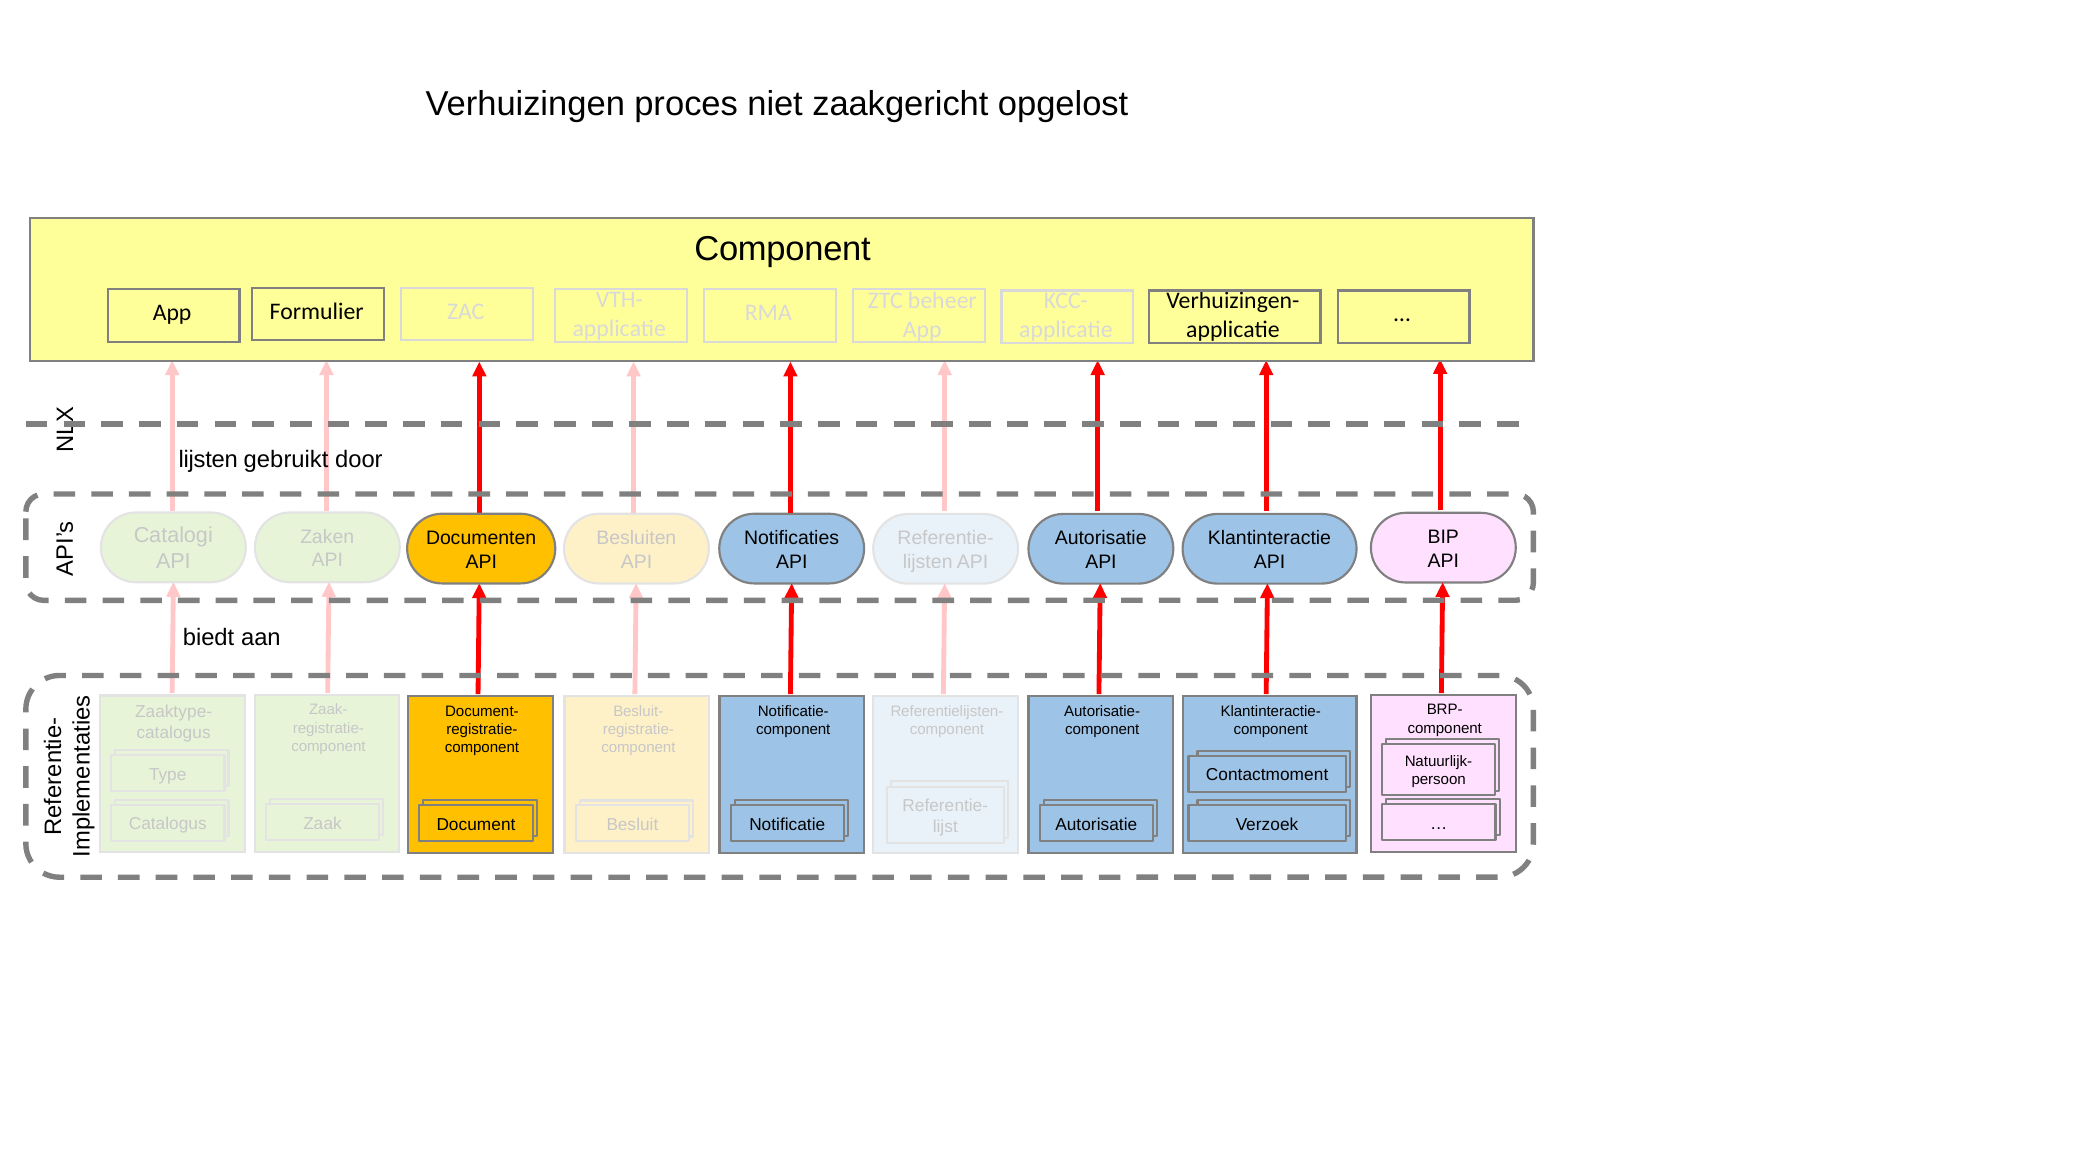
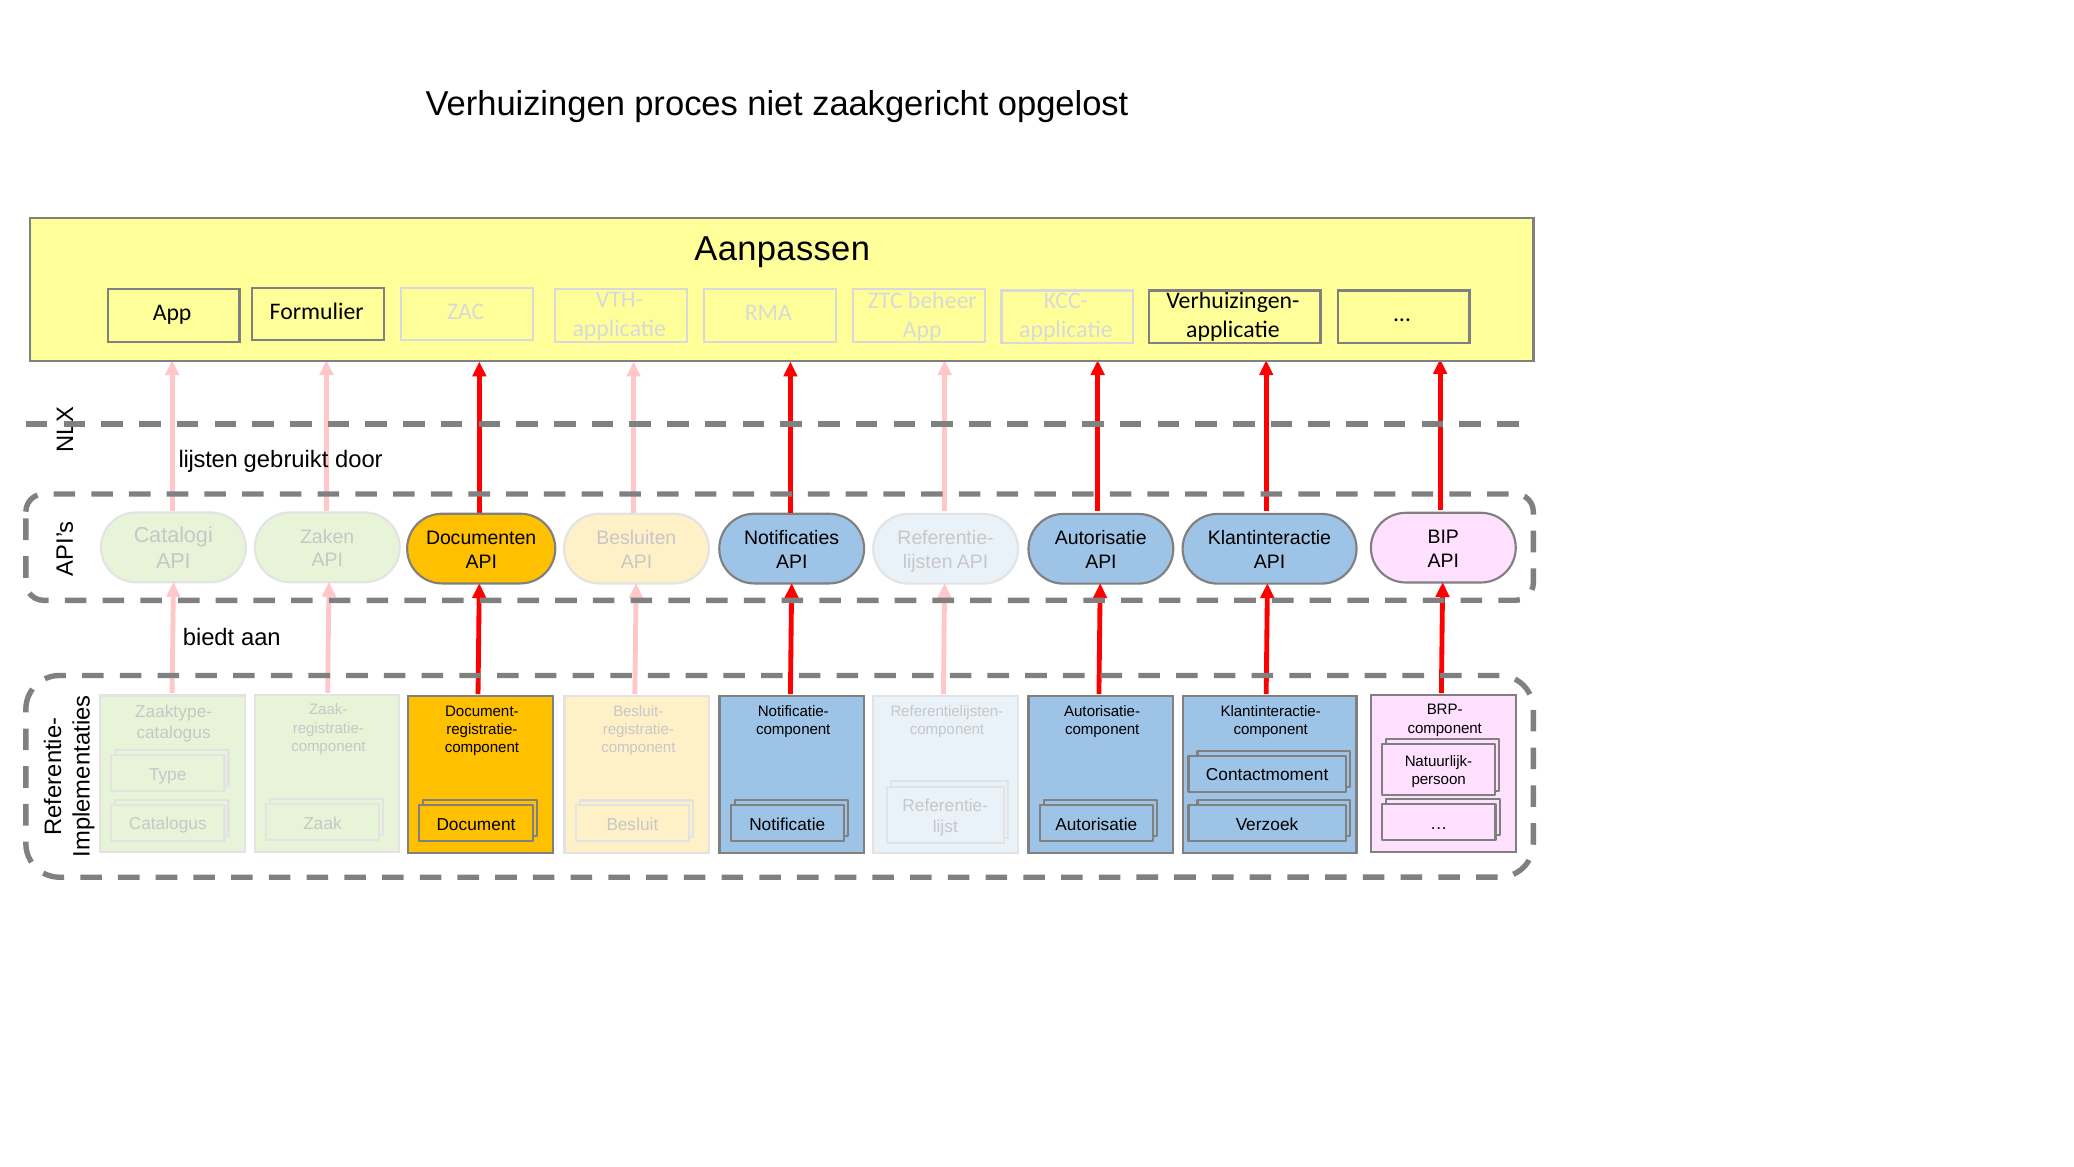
Component: Component -> Aanpassen (782, 249)
